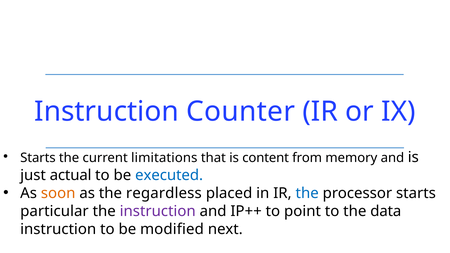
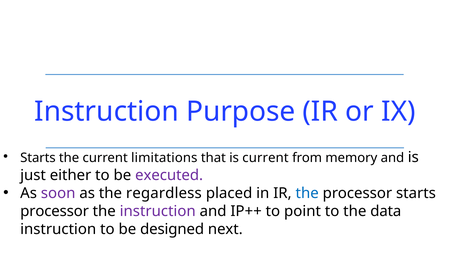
Counter: Counter -> Purpose (241, 112)
is content: content -> current (265, 158)
actual: actual -> either (71, 175)
executed colour: blue -> purple (169, 175)
soon colour: orange -> purple (58, 193)
particular: particular -> processor (55, 211)
modified: modified -> designed (172, 229)
